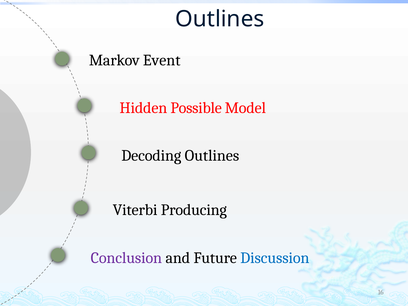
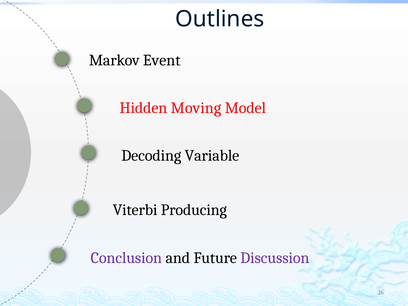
Possible: Possible -> Moving (196, 108)
Decoding Outlines: Outlines -> Variable (212, 156)
Discussion colour: blue -> purple (275, 258)
